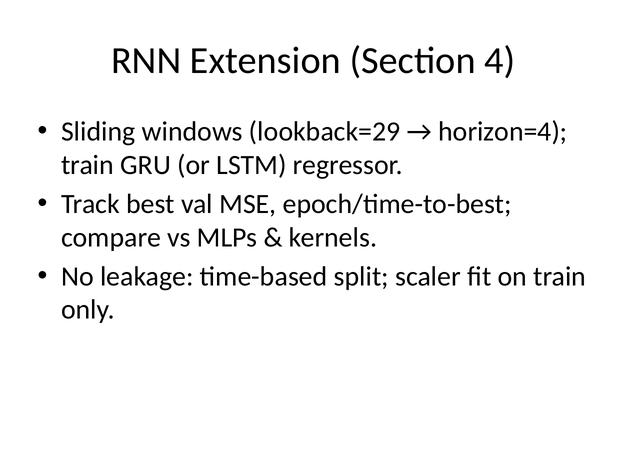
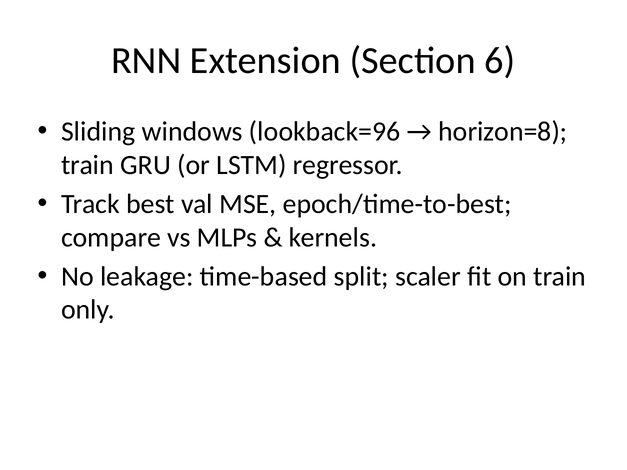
4: 4 -> 6 (500, 61)
lookback=29: lookback=29 -> lookback=96 (325, 132)
horizon=4: horizon=4 -> horizon=8 (503, 132)
